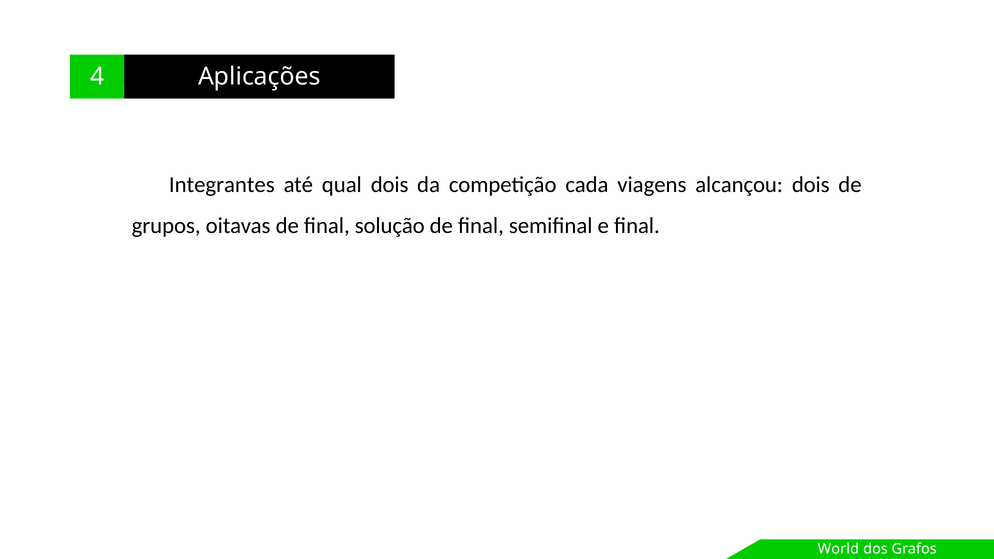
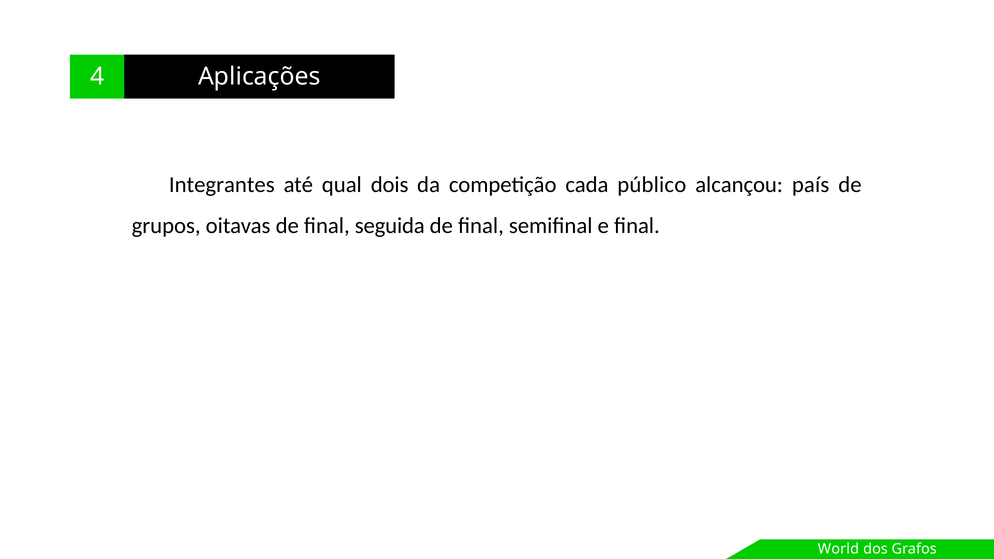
viagens: viagens -> público (652, 185)
alcançou dois: dois -> país (811, 185)
solução: solução -> seguida (390, 226)
